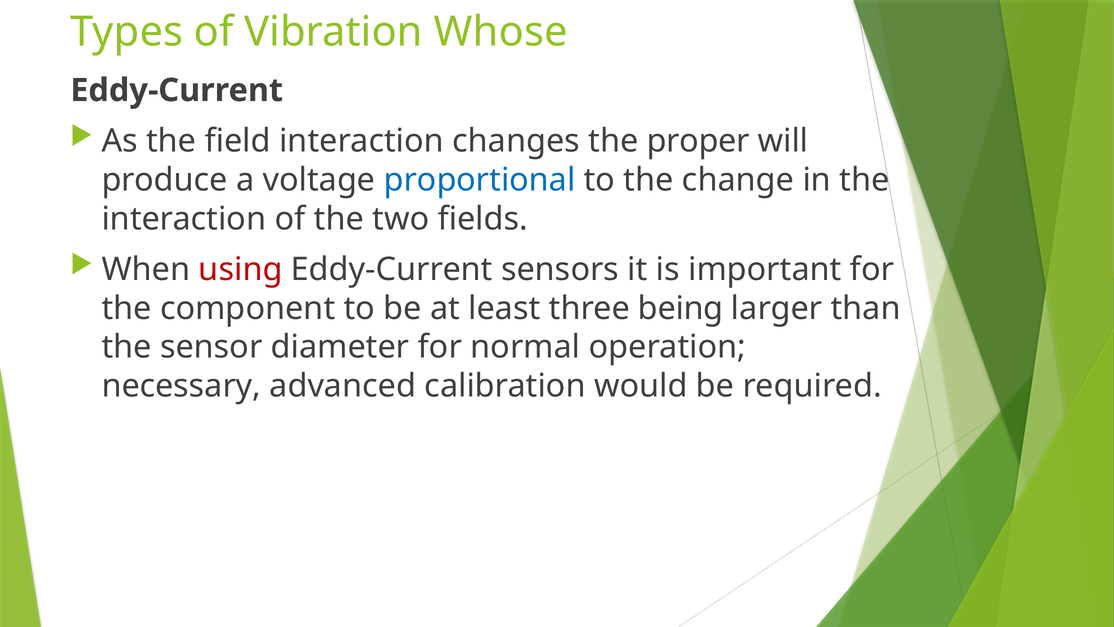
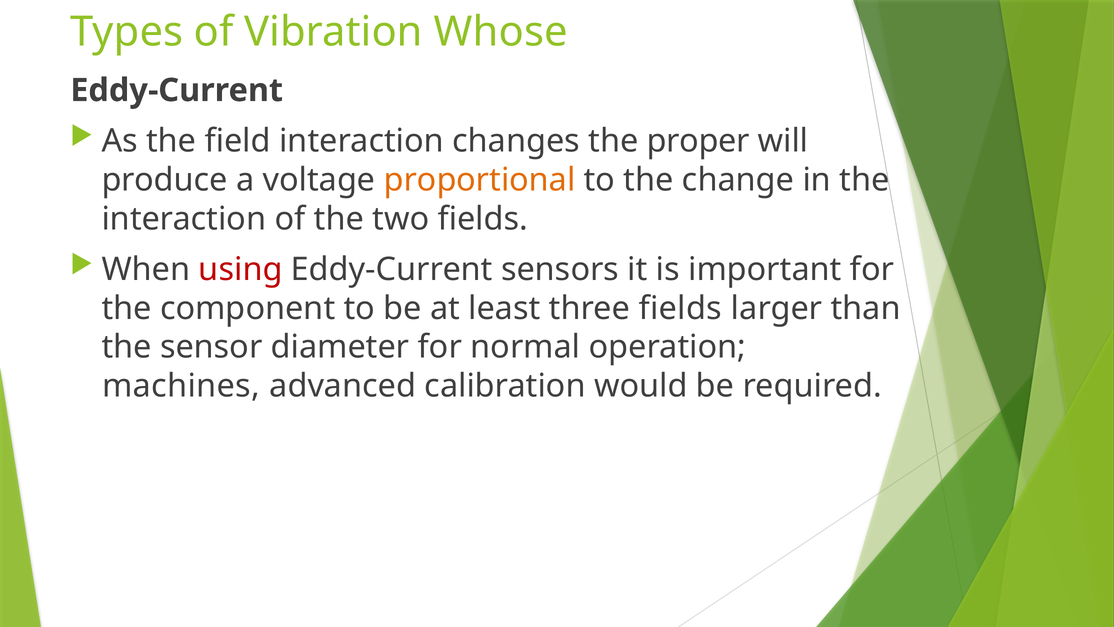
proportional colour: blue -> orange (480, 180)
three being: being -> fields (680, 308)
necessary: necessary -> machines (181, 386)
